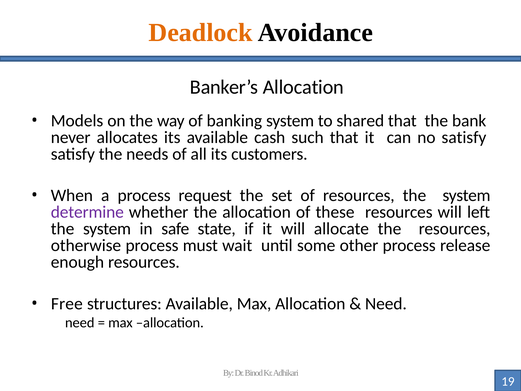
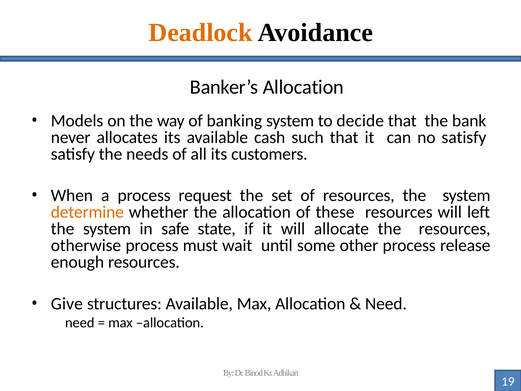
shared: shared -> decide (360, 121)
determine colour: purple -> orange (87, 212)
Free: Free -> Give (67, 304)
